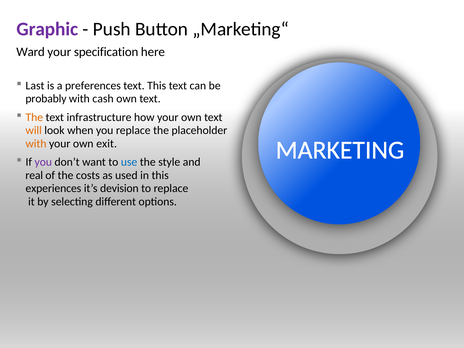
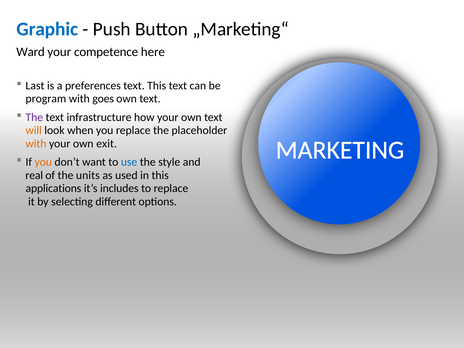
Graphic colour: purple -> blue (47, 29)
specification: specification -> competence (106, 52)
probably: probably -> program (46, 99)
cash: cash -> goes (103, 99)
The colour: orange -> purple (34, 117)
you colour: purple -> orange (43, 162)
costs: costs -> units (88, 175)
experiences: experiences -> applications (53, 188)
devision: devision -> includes (119, 188)
